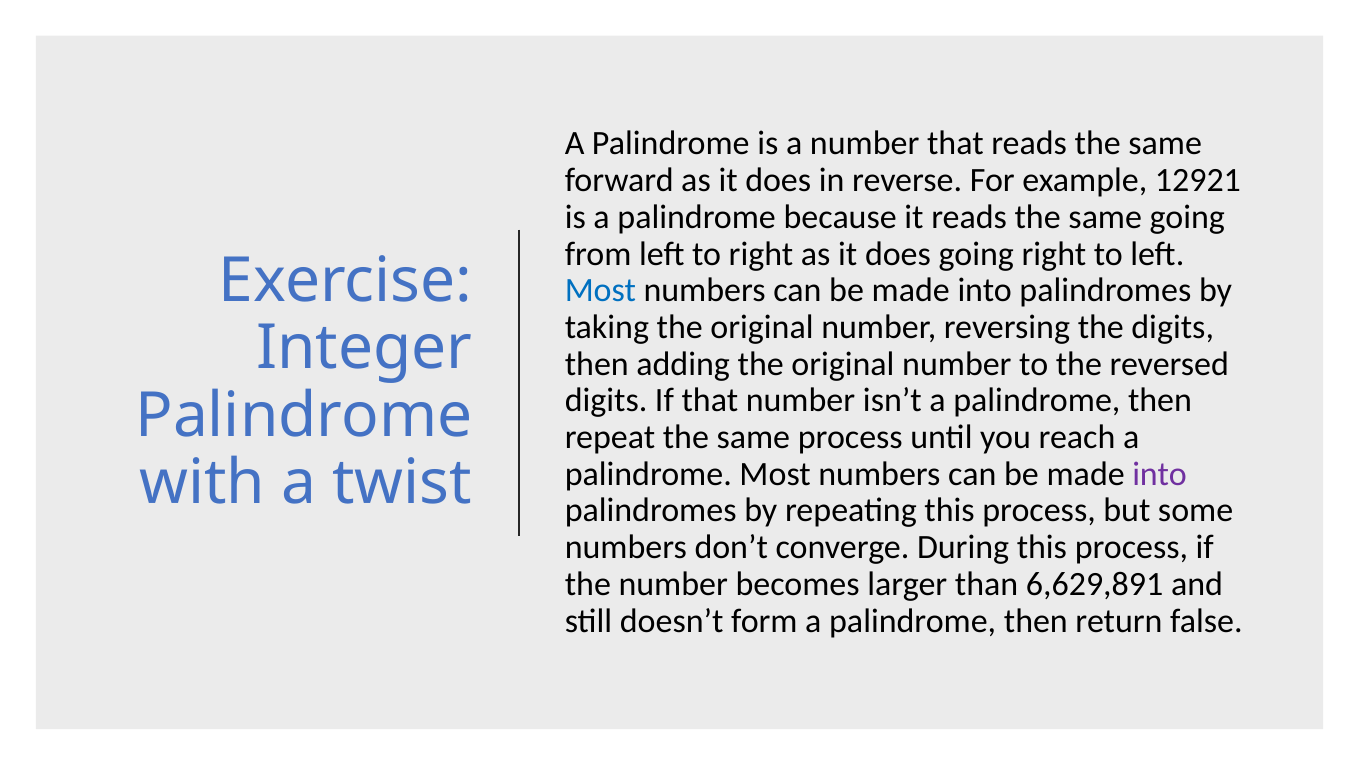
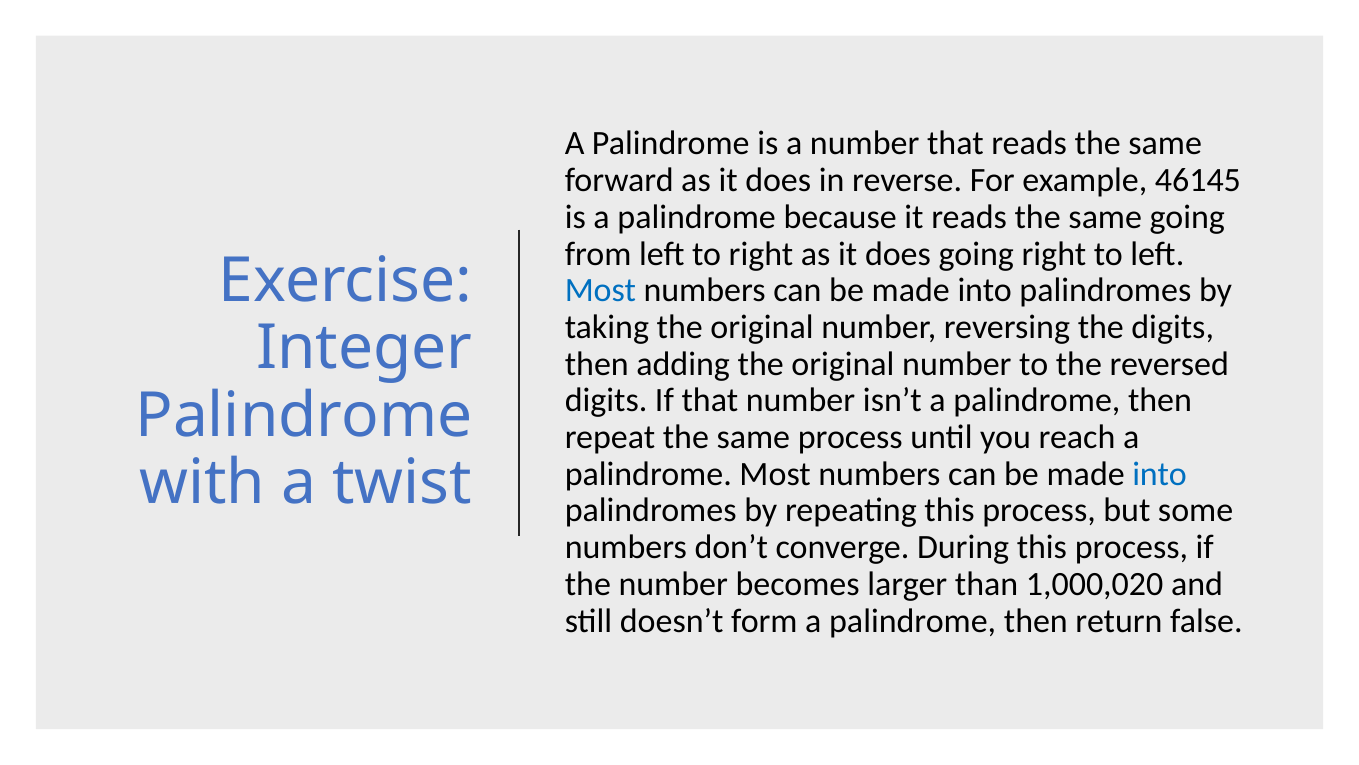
12921: 12921 -> 46145 (1198, 180)
into colour: purple -> blue (1160, 474)
6,629,891: 6,629,891 -> 1,000,020 (1095, 584)
